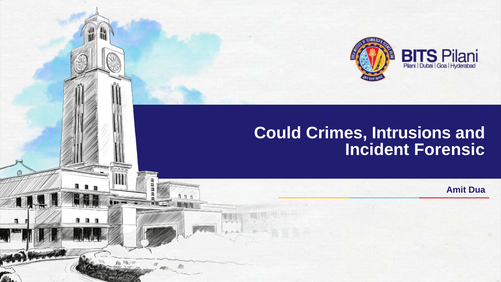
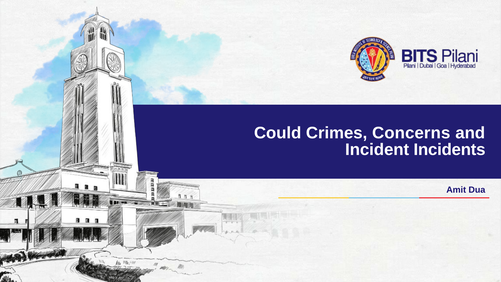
Intrusions: Intrusions -> Concerns (411, 133)
Forensic: Forensic -> Incidents (450, 150)
